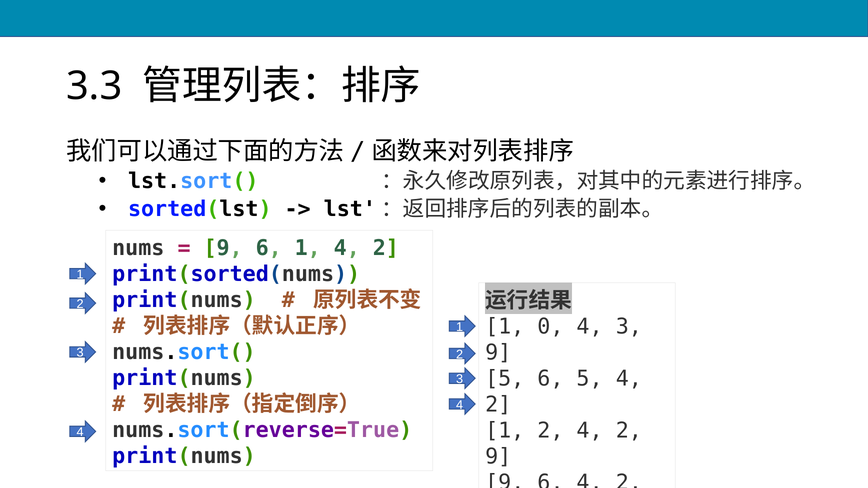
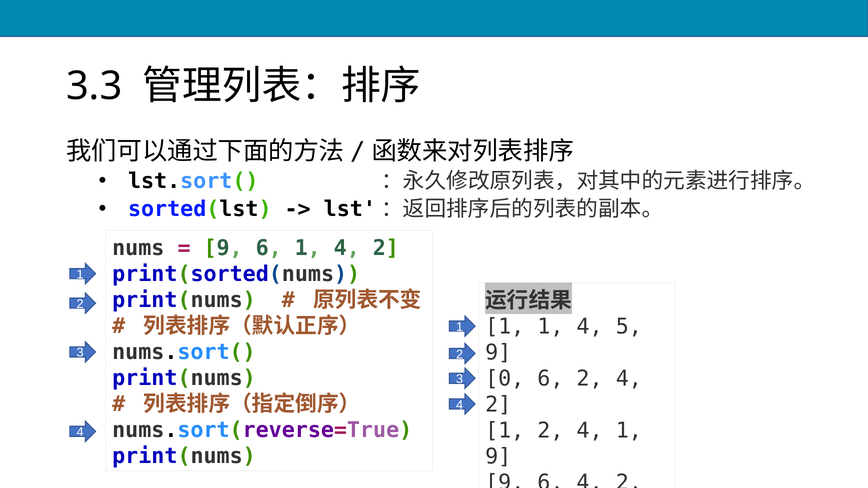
0: 0 -> 1 (550, 327)
4 3: 3 -> 5 (629, 327)
5: 5 -> 0 (505, 379)
6 5: 5 -> 2 (590, 379)
2 4 2: 2 -> 1 (629, 431)
